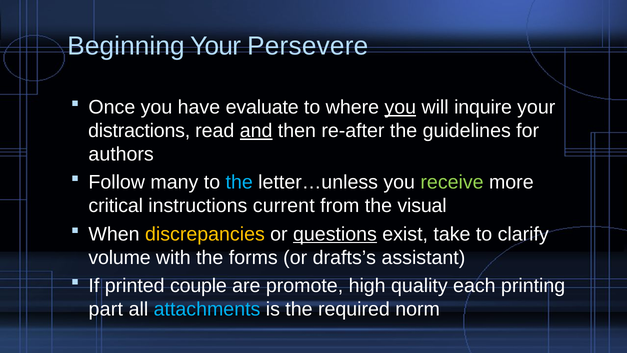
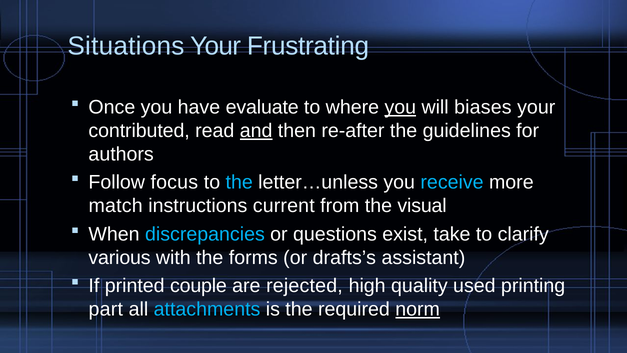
Beginning: Beginning -> Situations (126, 46)
Persevere: Persevere -> Frustrating (308, 46)
inquire: inquire -> biases (483, 107)
distractions: distractions -> contributed (139, 131)
many: many -> focus (174, 182)
receive colour: light green -> light blue (452, 182)
critical: critical -> match (116, 206)
discrepancies colour: yellow -> light blue (205, 234)
questions underline: present -> none (335, 234)
volume: volume -> various (120, 257)
promote: promote -> rejected (304, 285)
each: each -> used (474, 285)
norm underline: none -> present (418, 309)
